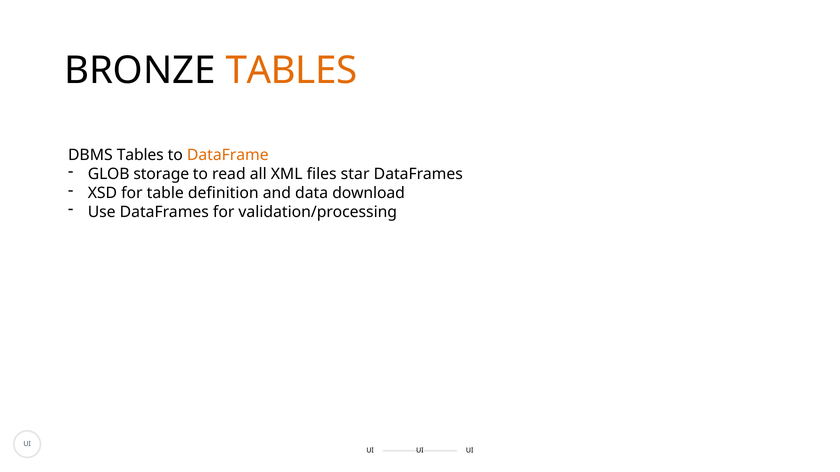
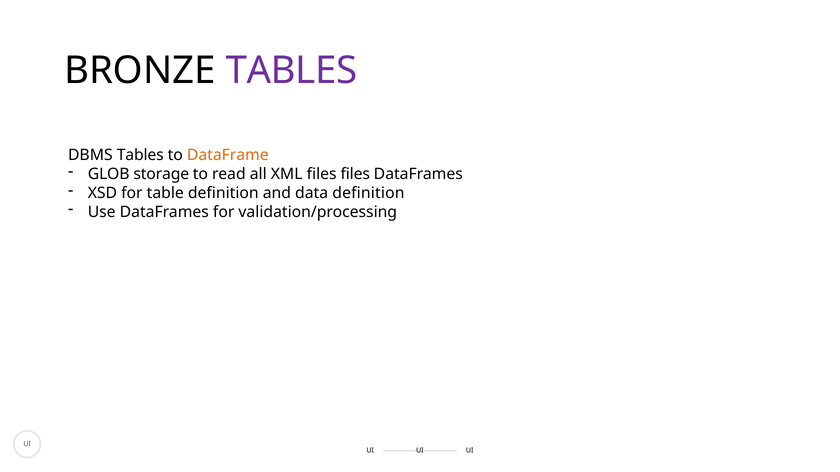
TABLES colour: orange -> purple (292, 71)
files star: star -> files (355, 174)
data download: download -> definition (368, 193)
